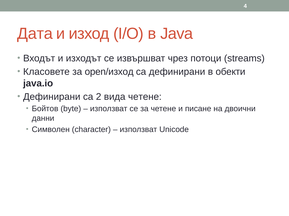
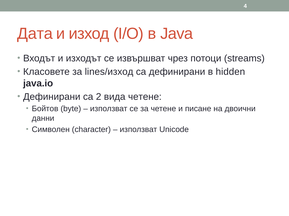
open/изход: open/изход -> lines/изход (109, 72)
обекти: обекти -> hidden (230, 72)
